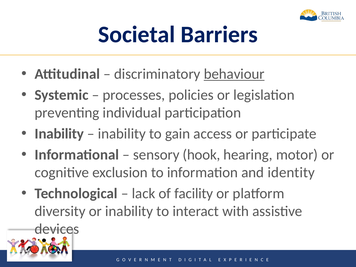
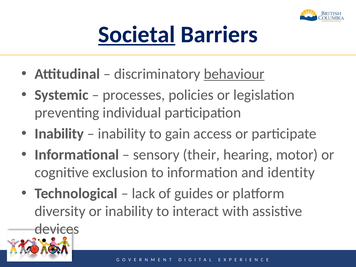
Societal underline: none -> present (137, 35)
hook: hook -> their (201, 155)
facility: facility -> guides (194, 193)
